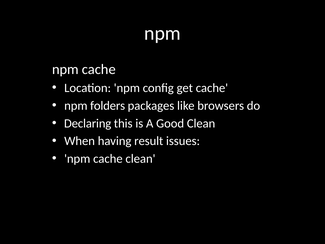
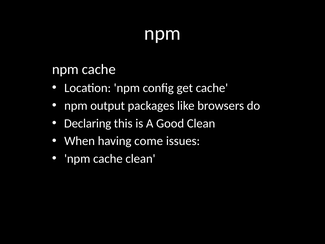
folders: folders -> output (108, 106)
result: result -> come (149, 141)
